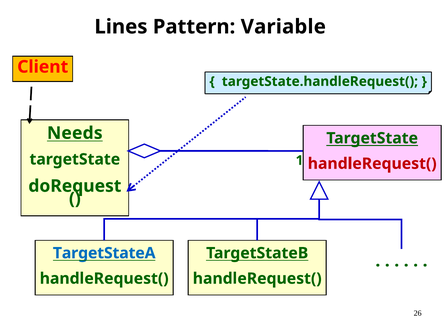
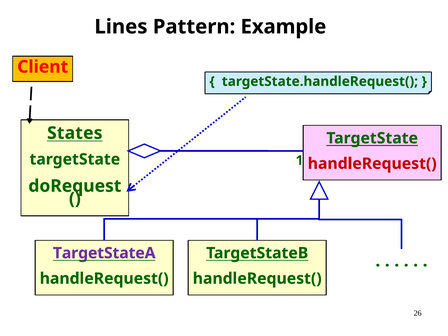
Variable: Variable -> Example (283, 27)
Needs: Needs -> States (75, 133)
TargetStateA colour: blue -> purple (104, 253)
